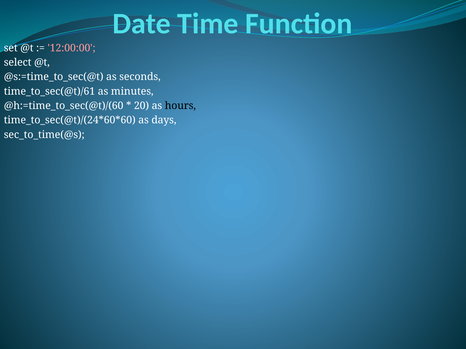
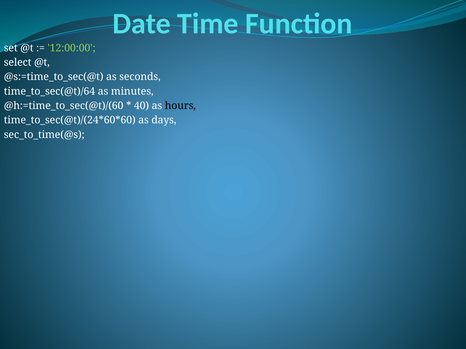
12:00:00 colour: pink -> light green (72, 48)
time_to_sec(@t)/61: time_to_sec(@t)/61 -> time_to_sec(@t)/64 (50, 91)
20: 20 -> 40 (141, 106)
